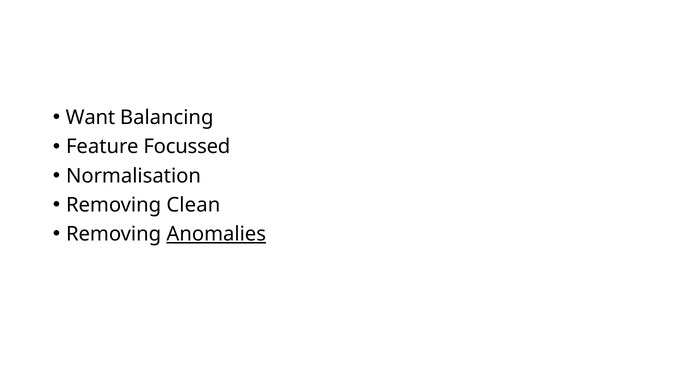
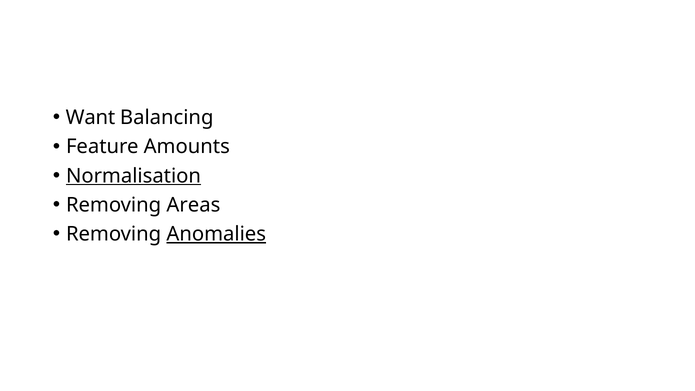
Focussed: Focussed -> Amounts (187, 147)
Normalisation underline: none -> present (134, 176)
Clean: Clean -> Areas (193, 205)
